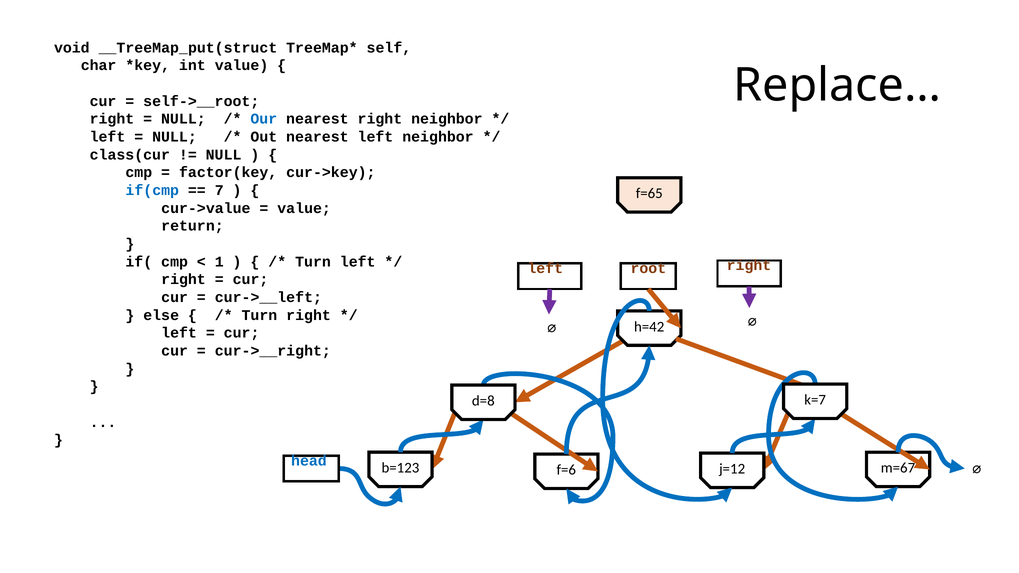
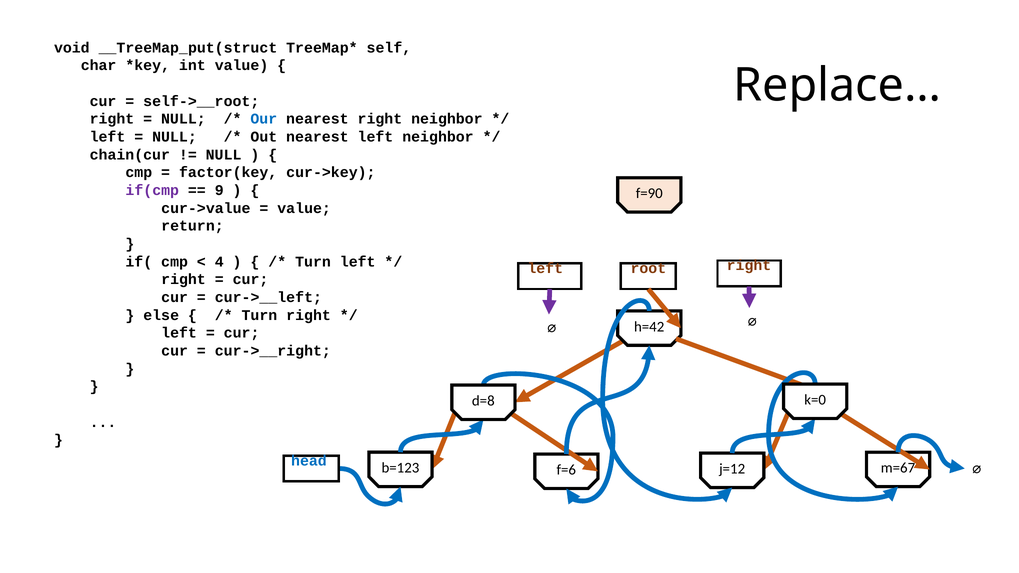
class(cur: class(cur -> chain(cur (130, 155)
if(cmp colour: blue -> purple (152, 190)
7: 7 -> 9 (219, 190)
f=65: f=65 -> f=90 (649, 194)
1: 1 -> 4 (219, 262)
k=7: k=7 -> k=0 (815, 400)
